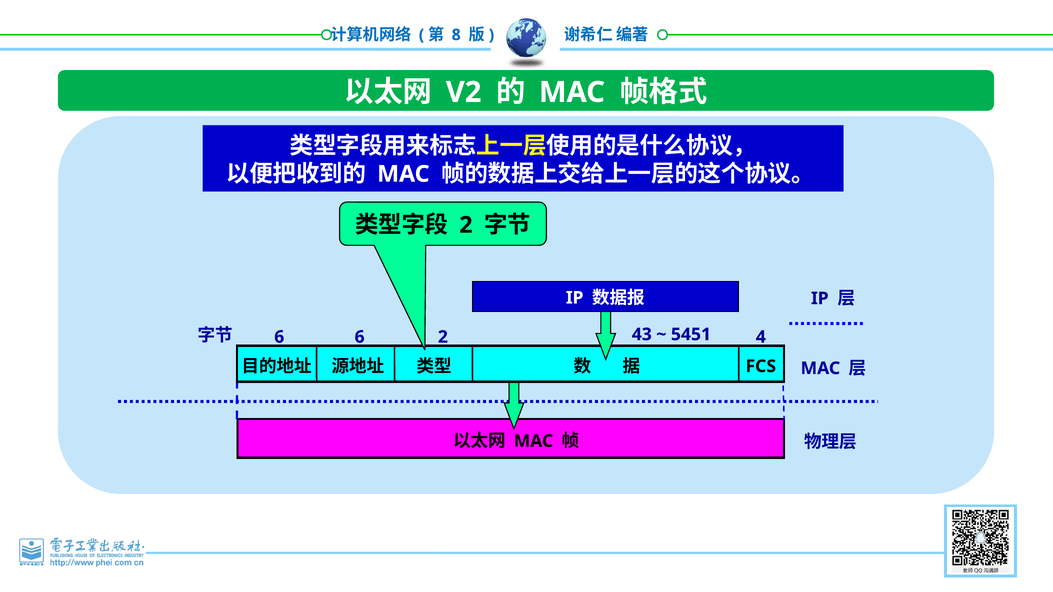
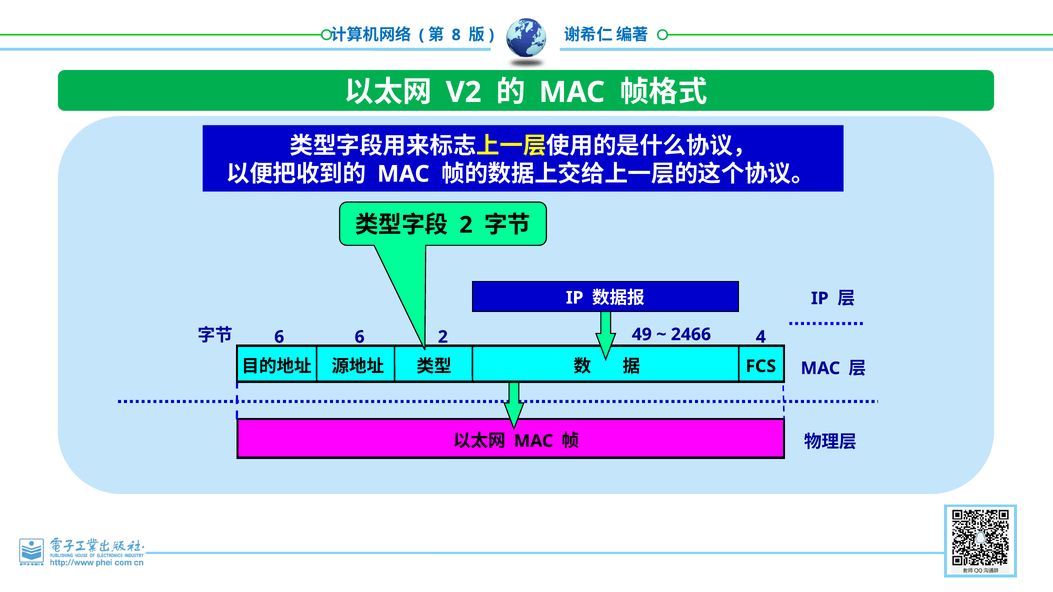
43: 43 -> 49 (642, 335)
5451: 5451 -> 2466 (691, 335)
